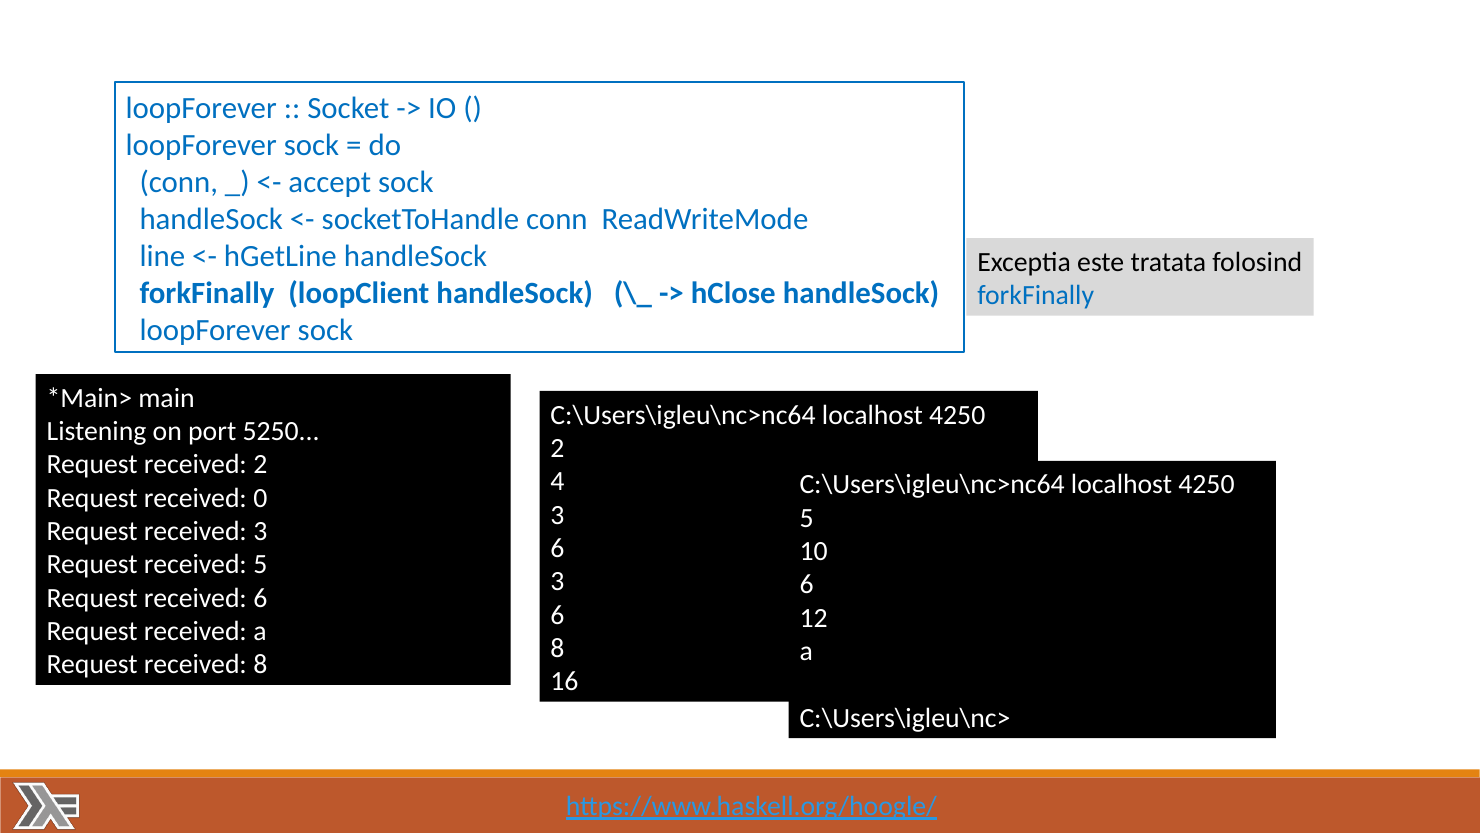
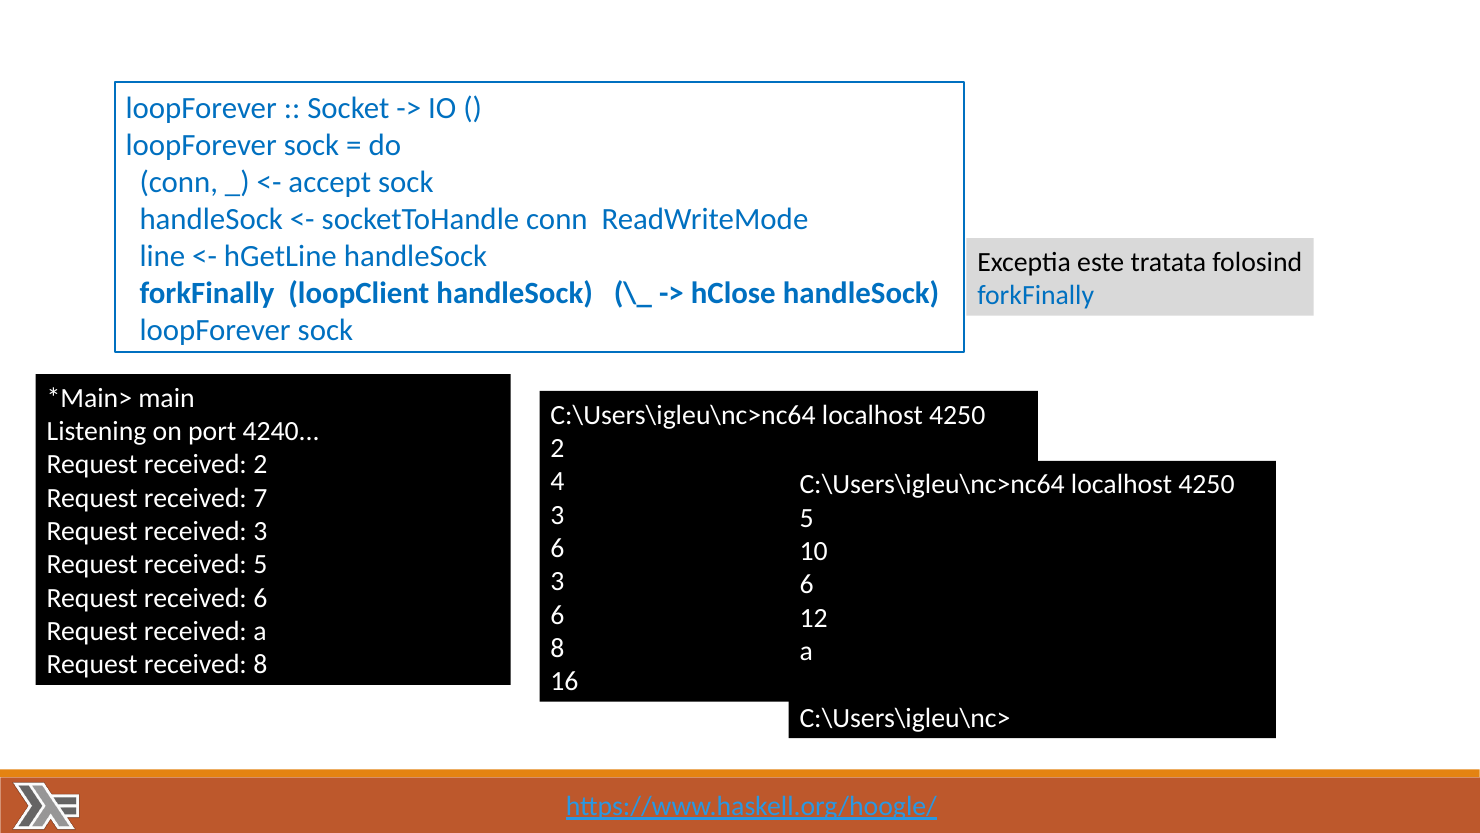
5250: 5250 -> 4240 (281, 431)
0: 0 -> 7 (260, 498)
